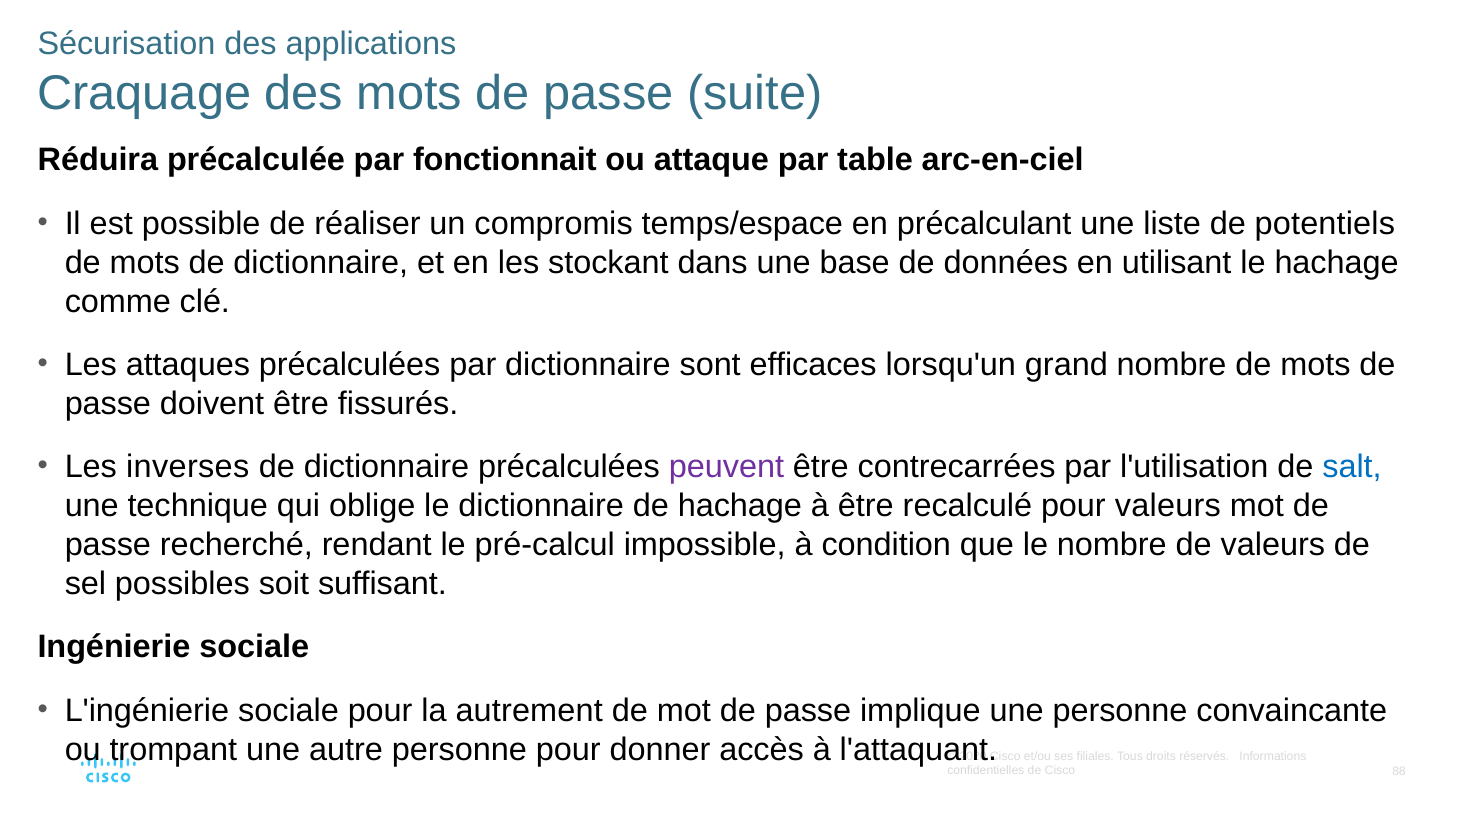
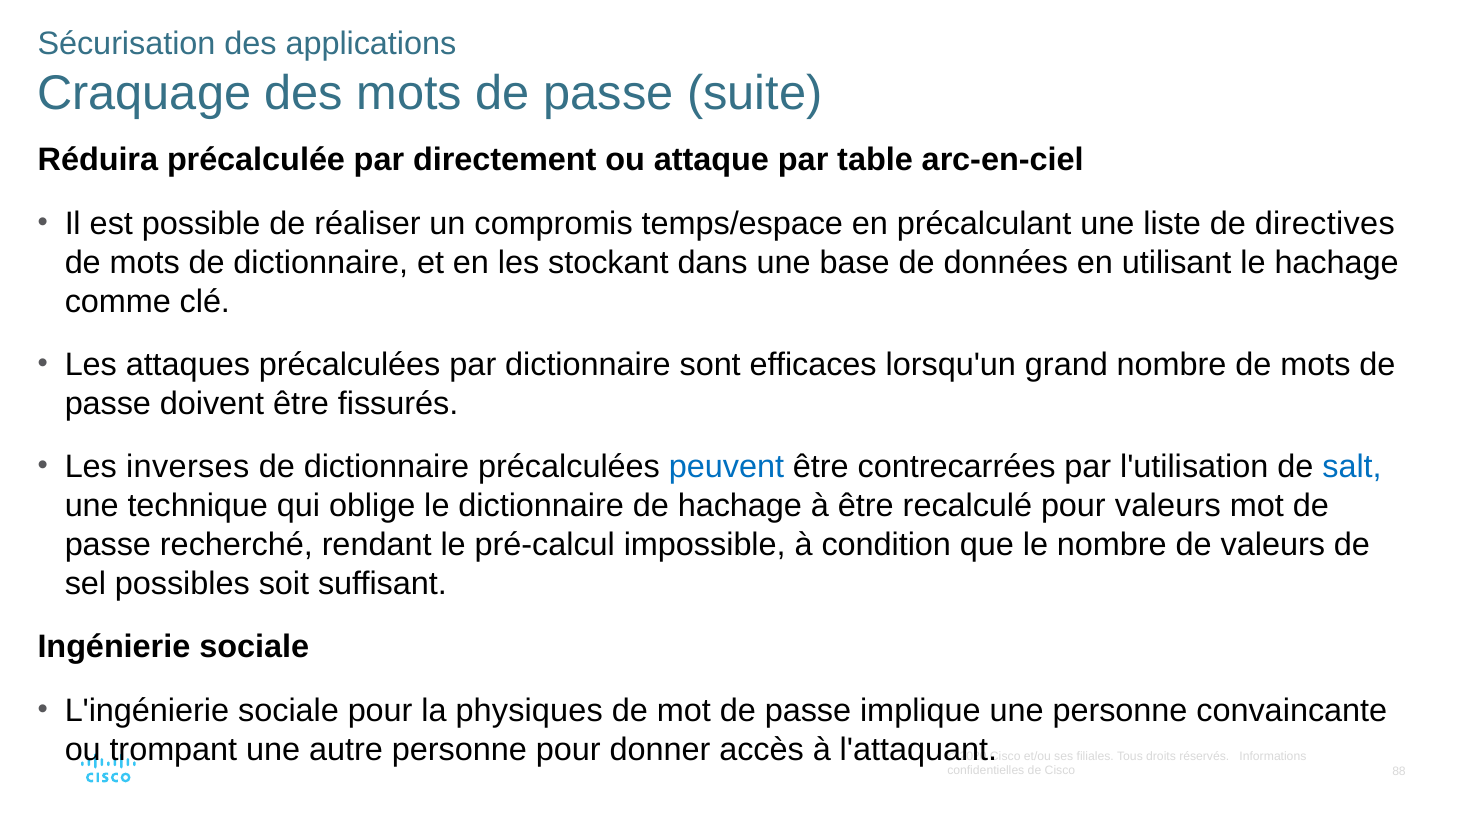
fonctionnait: fonctionnait -> directement (505, 160)
potentiels: potentiels -> directives (1325, 224)
peuvent colour: purple -> blue (726, 467)
autrement: autrement -> physiques (529, 710)
